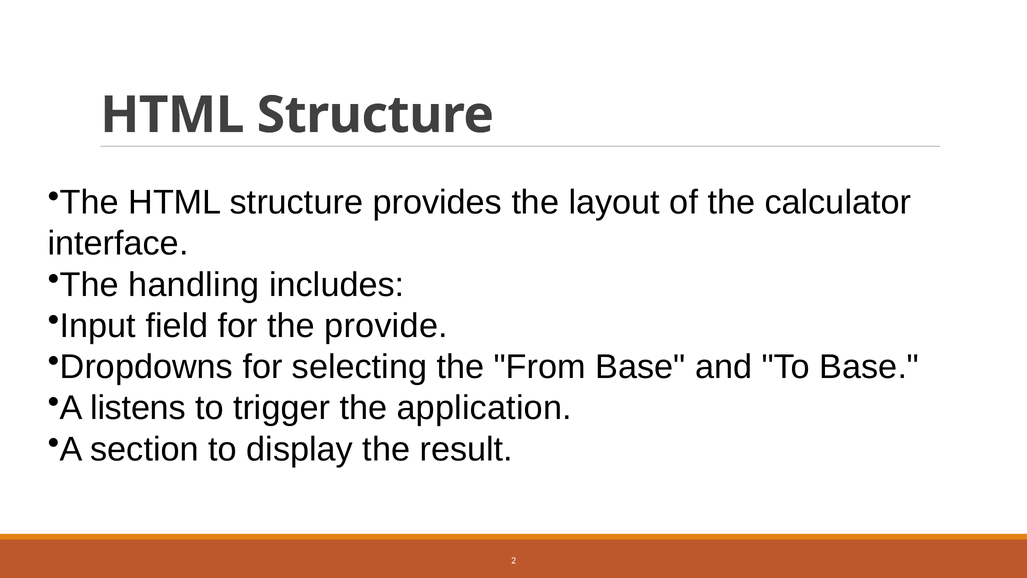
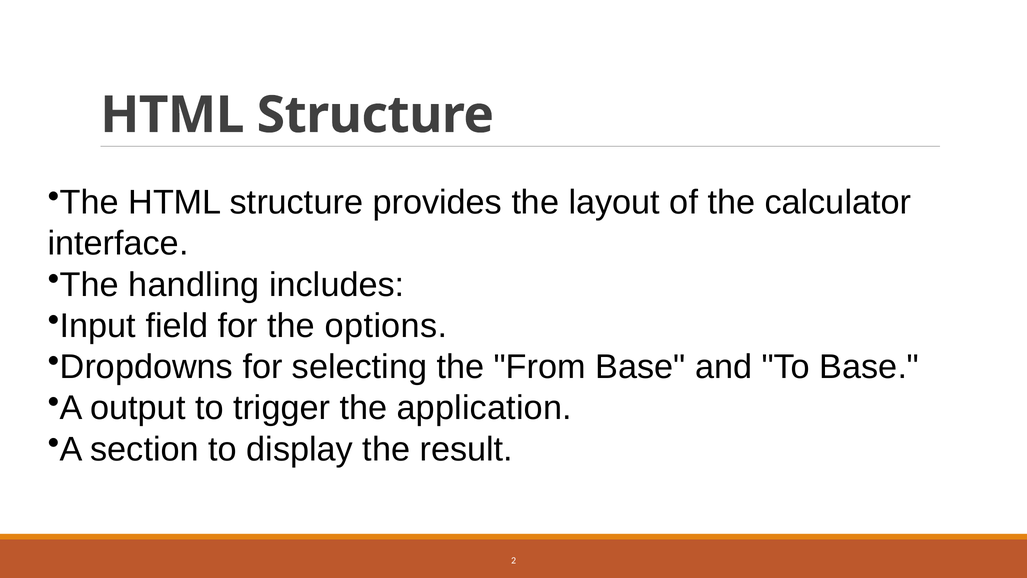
provide: provide -> options (386, 326)
listens: listens -> output (138, 408)
